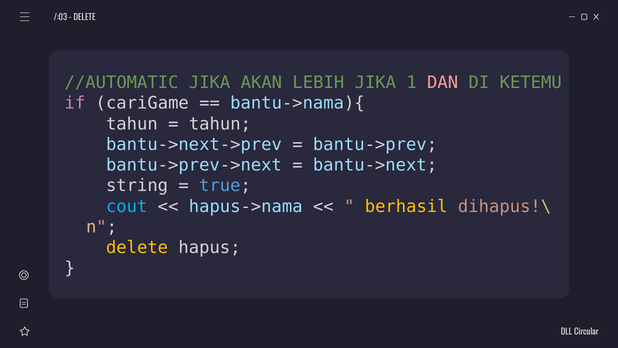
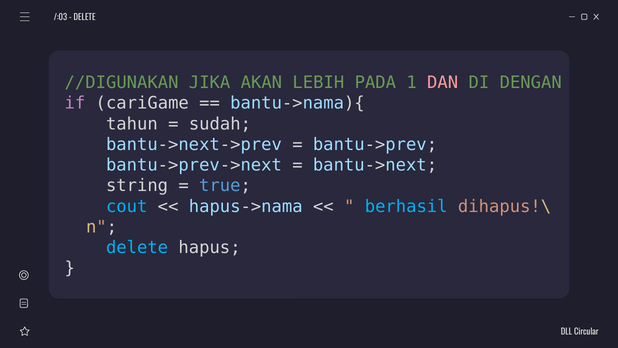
//AUTOMATIC: //AUTOMATIC -> //DIGUNAKAN (122, 83)
LEBIH JIKA: JIKA -> PADA (375, 83)
KETEMU: KETEMU -> DENGAN (531, 83)
tahun: tahun -> sudah (220, 124)
berhasil colour: yellow -> light blue (406, 206)
delete colour: yellow -> light blue (137, 247)
